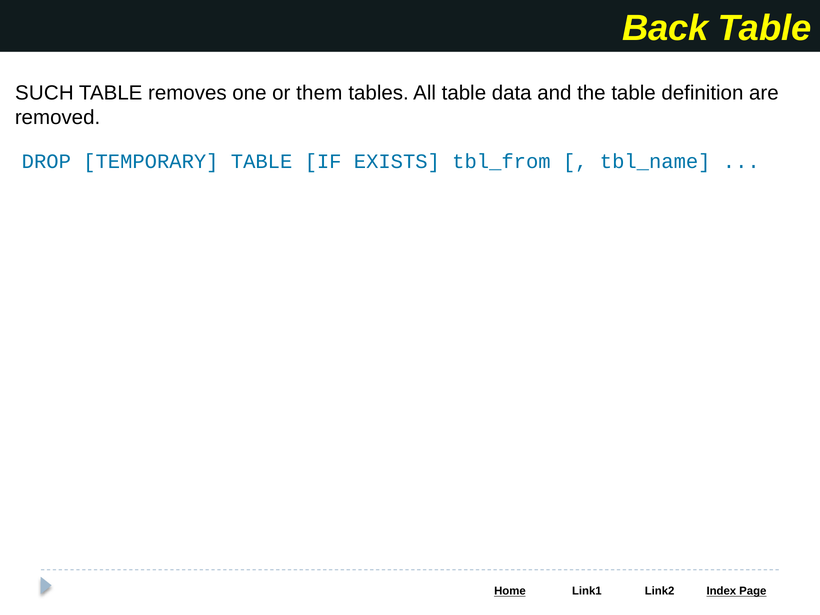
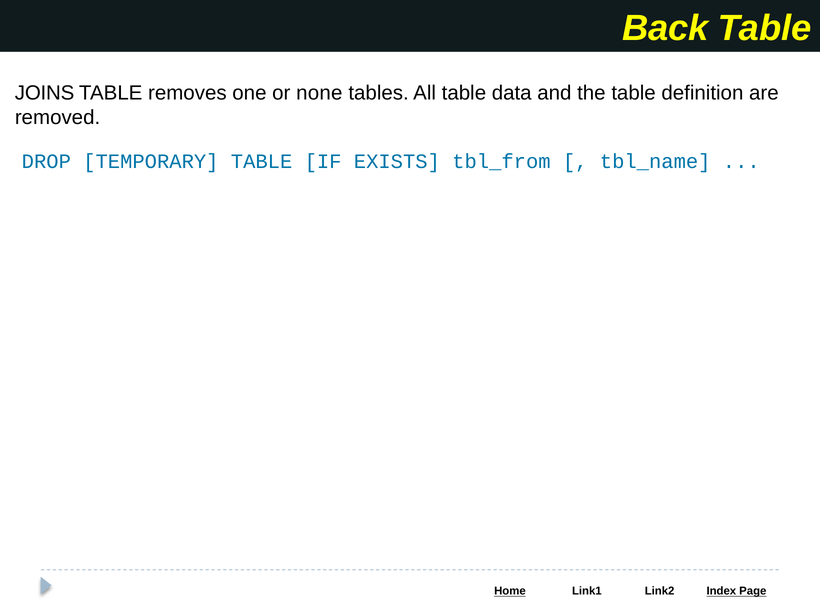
SUCH: SUCH -> JOINS (45, 93)
them: them -> none (319, 93)
